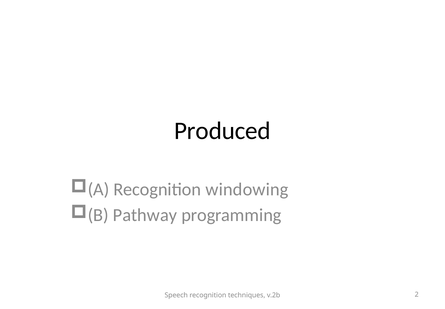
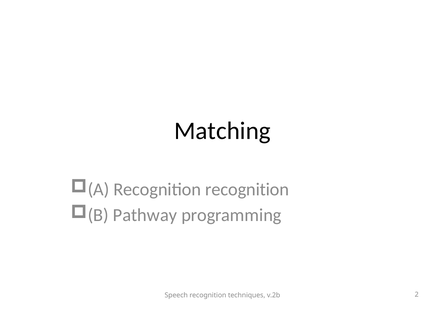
Produced: Produced -> Matching (222, 131)
Recognition windowing: windowing -> recognition (247, 189)
